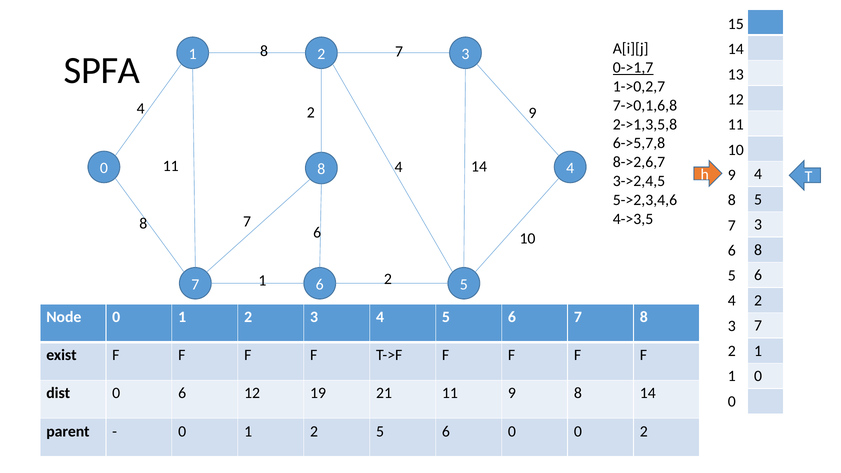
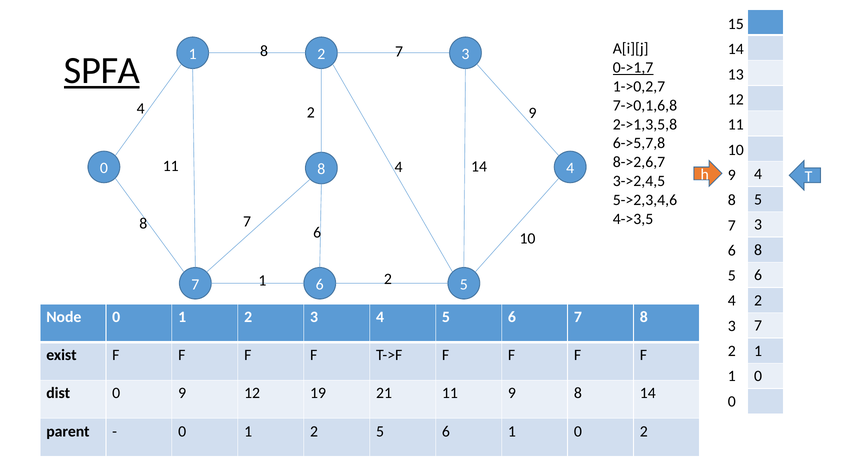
SPFA underline: none -> present (102, 71)
0 6: 6 -> 9 (182, 393)
6 0: 0 -> 1 (512, 431)
